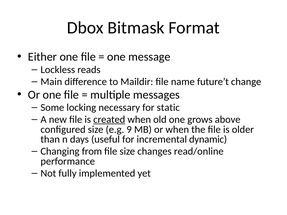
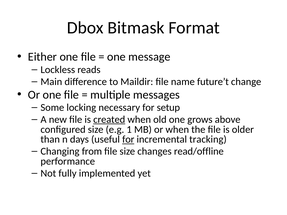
static: static -> setup (168, 108)
9: 9 -> 1 (129, 130)
for underline: none -> present (128, 140)
dynamic: dynamic -> tracking (208, 140)
read/online: read/online -> read/offline (199, 152)
